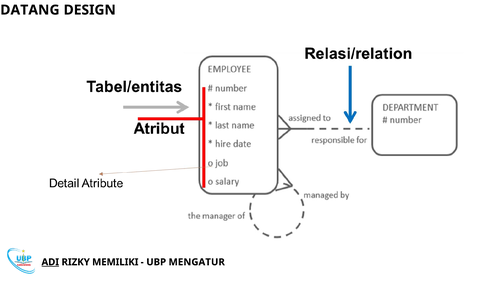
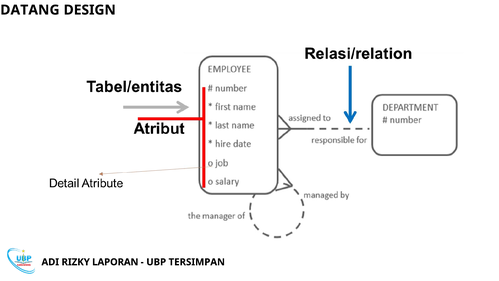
ADI underline: present -> none (50, 262)
MEMILIKI: MEMILIKI -> LAPORAN (115, 262)
MENGATUR: MENGATUR -> TERSIMPAN (197, 262)
